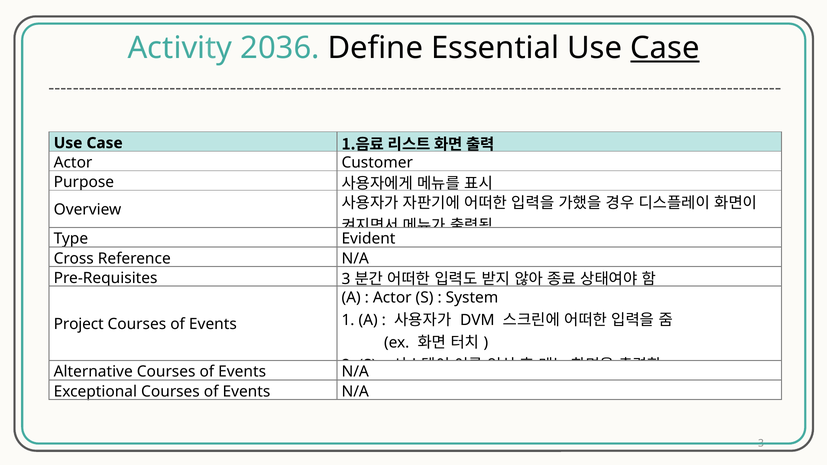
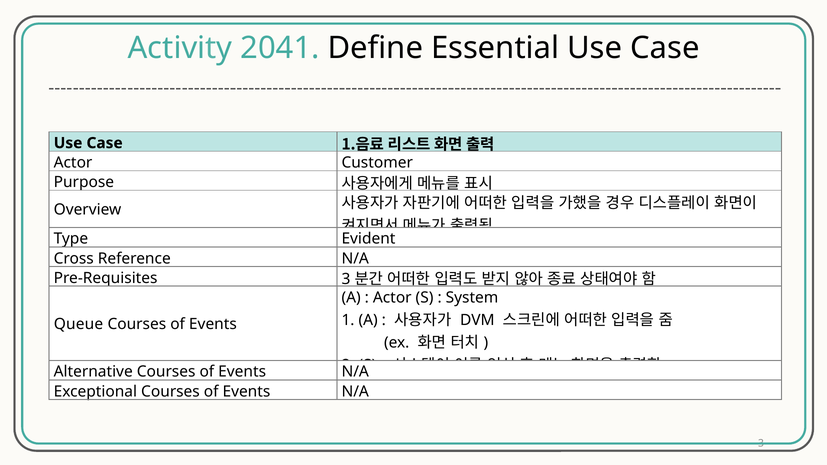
2036: 2036 -> 2041 (280, 48)
Case underline: present -> none (665, 48)
Project: Project -> Queue (79, 324)
